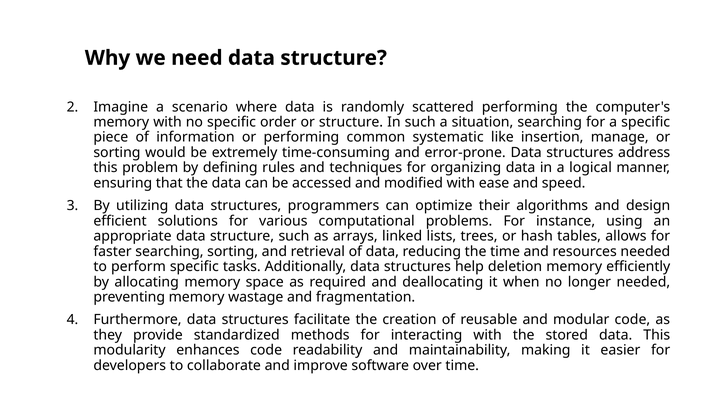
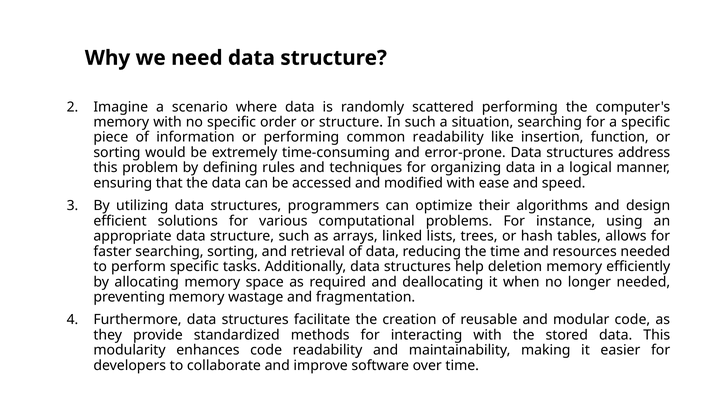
common systematic: systematic -> readability (448, 137)
manage: manage -> function (620, 137)
